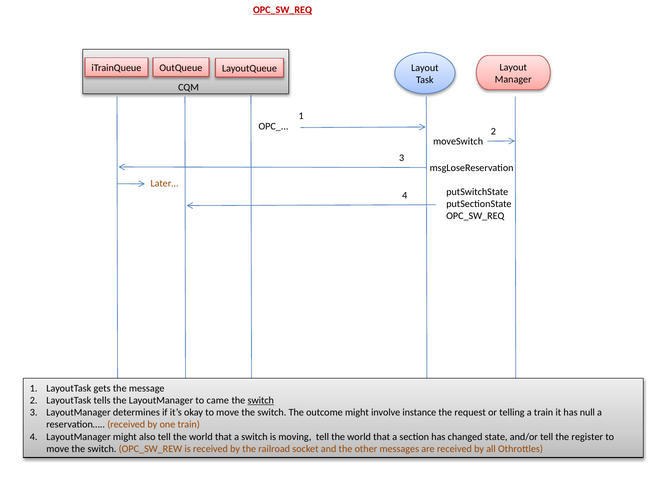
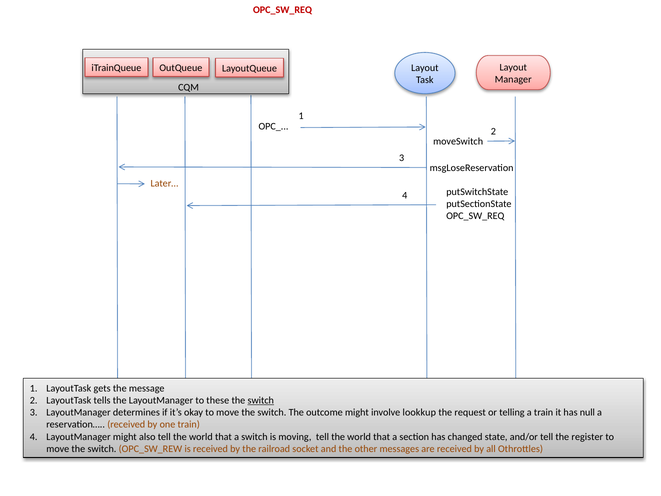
OPC_SW_REQ underline: present -> none (283, 10)
came: came -> these (218, 400)
instance: instance -> lookkup (419, 412)
